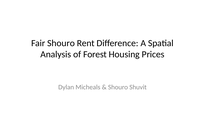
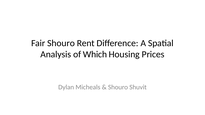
Forest: Forest -> Which (95, 54)
